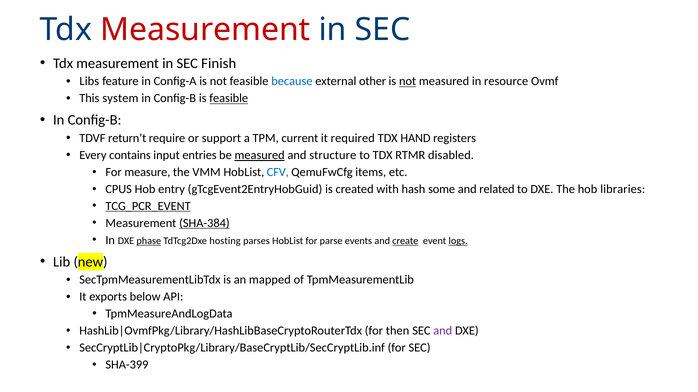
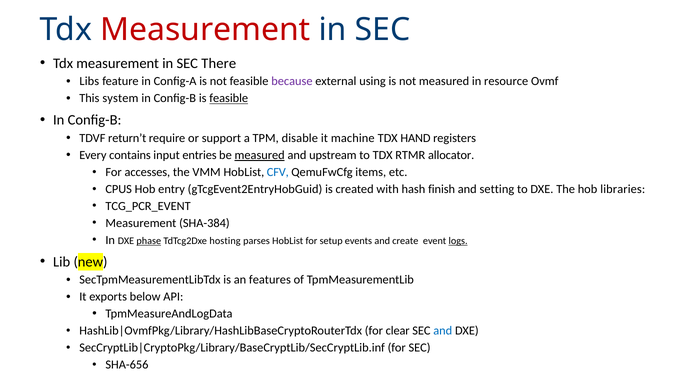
Finish: Finish -> There (219, 63)
because colour: blue -> purple (292, 82)
other: other -> using (373, 82)
not underline: present -> none (408, 82)
current: current -> disable (300, 138)
required: required -> machine (353, 138)
structure: structure -> upstream (333, 155)
disabled: disabled -> allocator (451, 155)
measure: measure -> accesses (147, 172)
some: some -> finish (442, 189)
related: related -> setting (497, 189)
TCG_PCR_EVENT underline: present -> none (148, 206)
SHA-384 underline: present -> none (204, 223)
parse: parse -> setup (331, 241)
create underline: present -> none (405, 241)
mapped: mapped -> features (270, 280)
then: then -> clear (398, 331)
and colour: purple -> blue (443, 331)
SHA-399: SHA-399 -> SHA-656 (127, 365)
